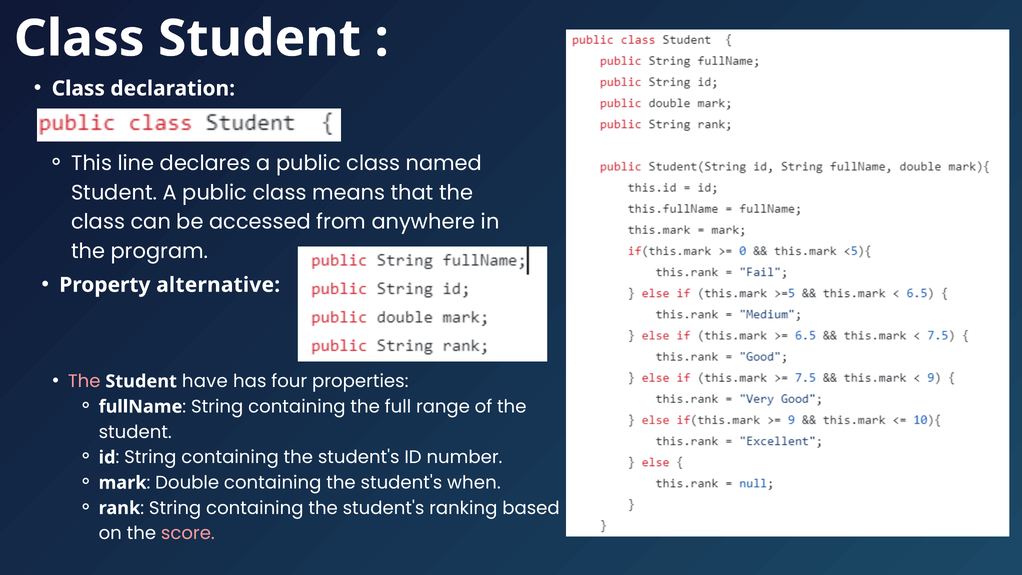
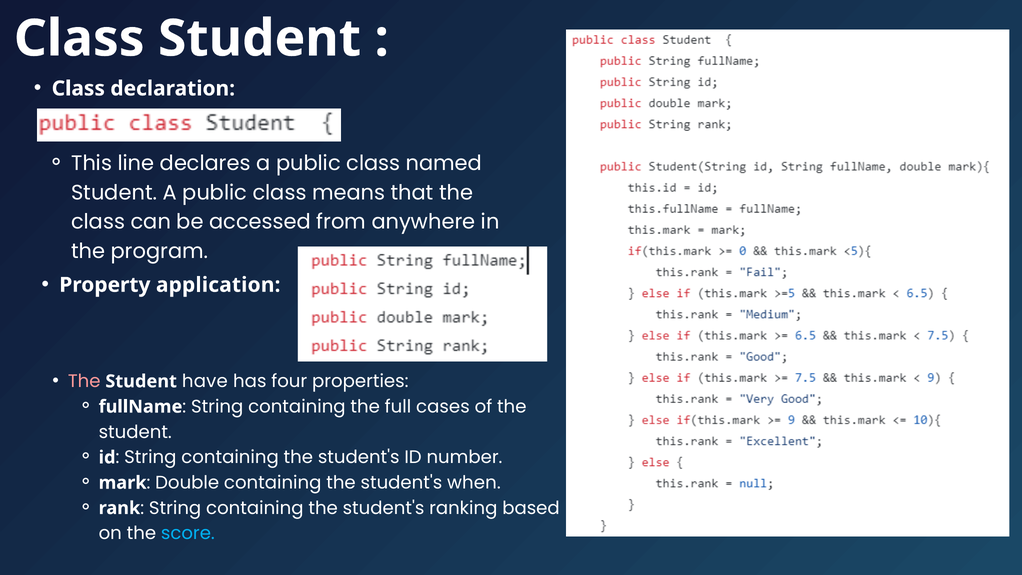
alternative: alternative -> application (218, 285)
range: range -> cases (443, 407)
score colour: pink -> light blue (188, 533)
